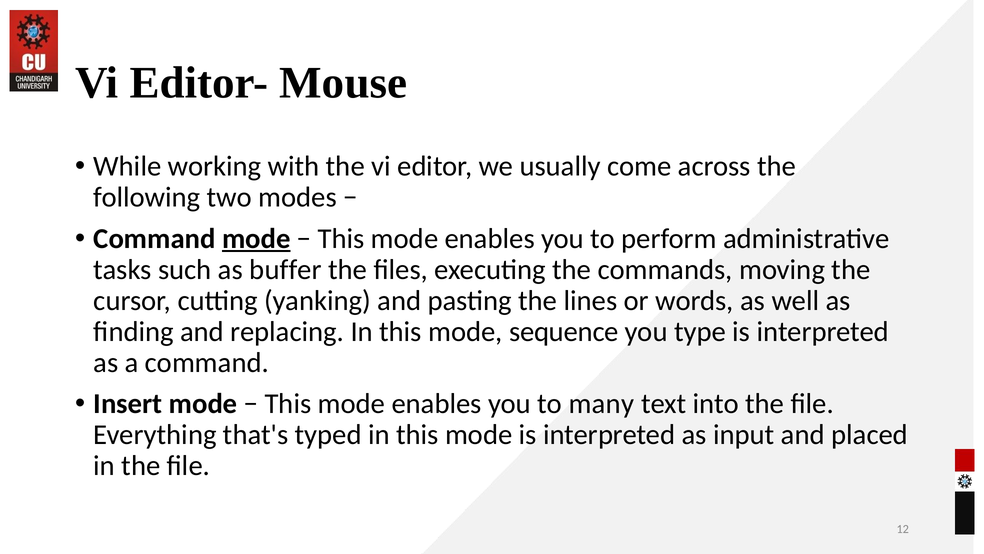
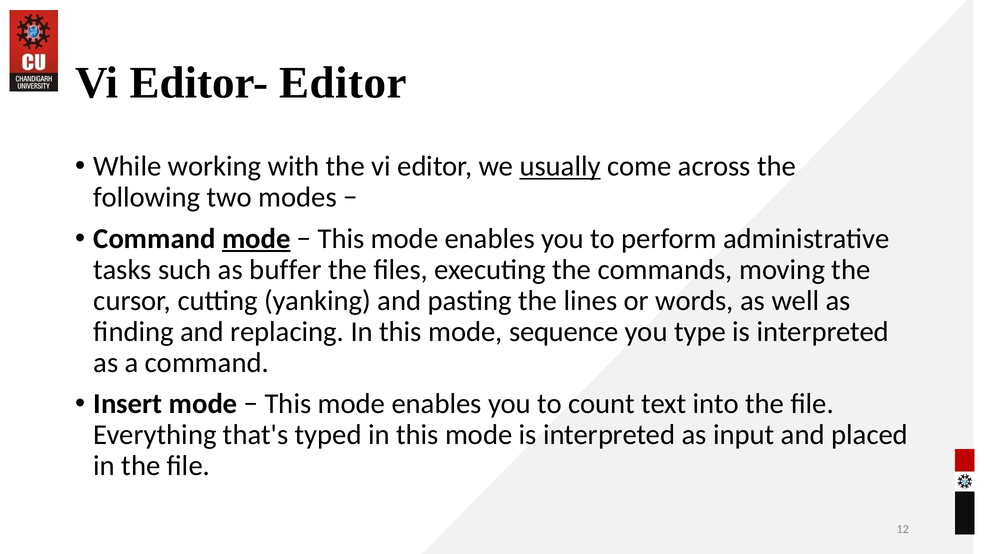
Editor- Mouse: Mouse -> Editor (343, 83)
usually underline: none -> present (560, 166)
many: many -> count (602, 403)
